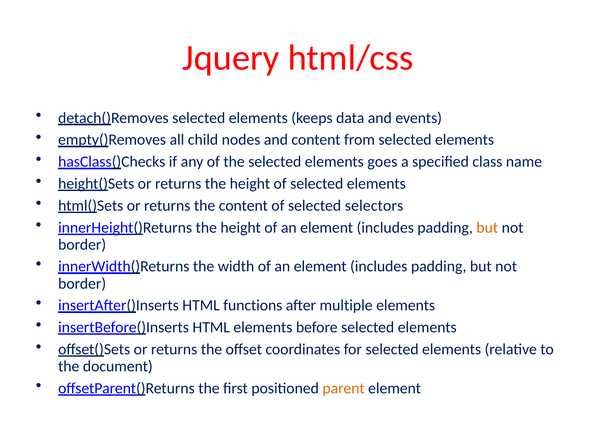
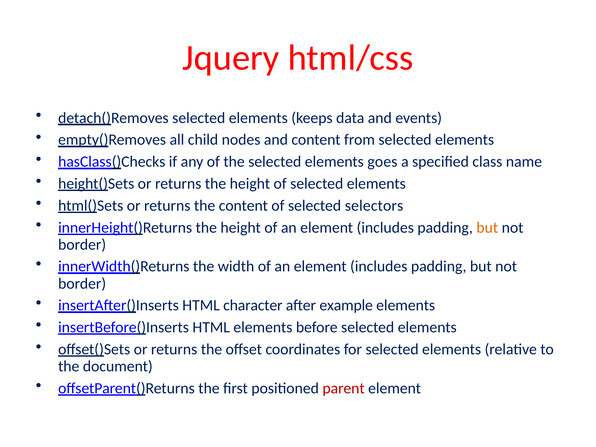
functions: functions -> character (253, 305)
multiple: multiple -> example (346, 305)
parent colour: orange -> red (344, 388)
